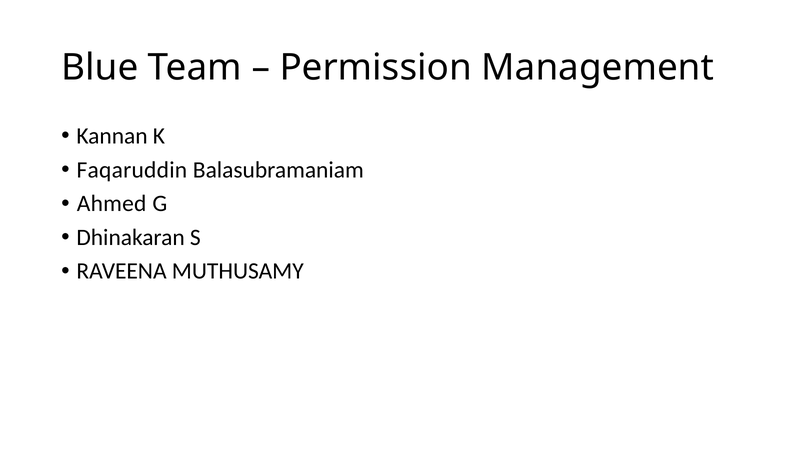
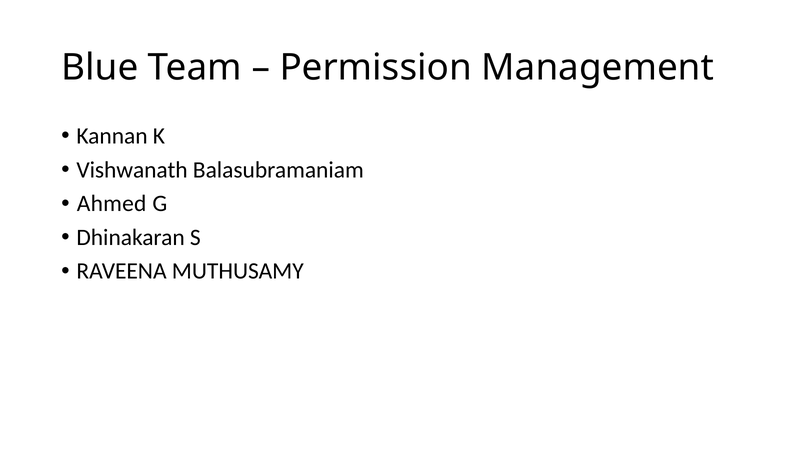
Faqaruddin: Faqaruddin -> Vishwanath (132, 170)
